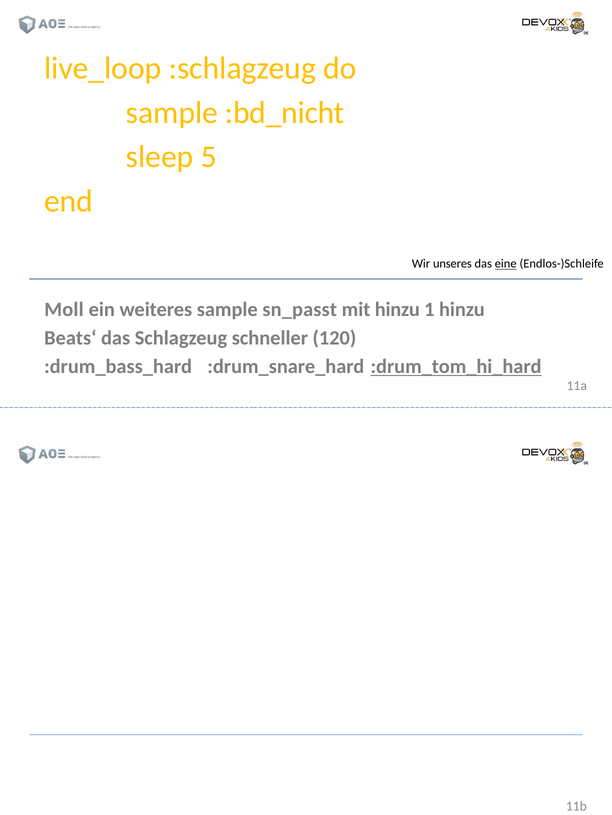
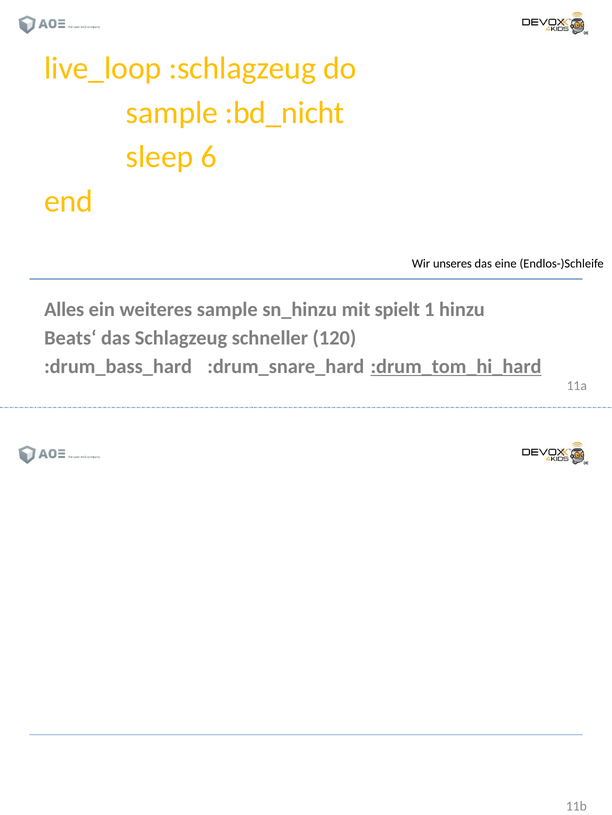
5: 5 -> 6 (209, 157)
eine underline: present -> none (506, 264)
Moll: Moll -> Alles (64, 310)
sn_passt: sn_passt -> sn_hinzu (300, 310)
mit hinzu: hinzu -> spielt (397, 310)
